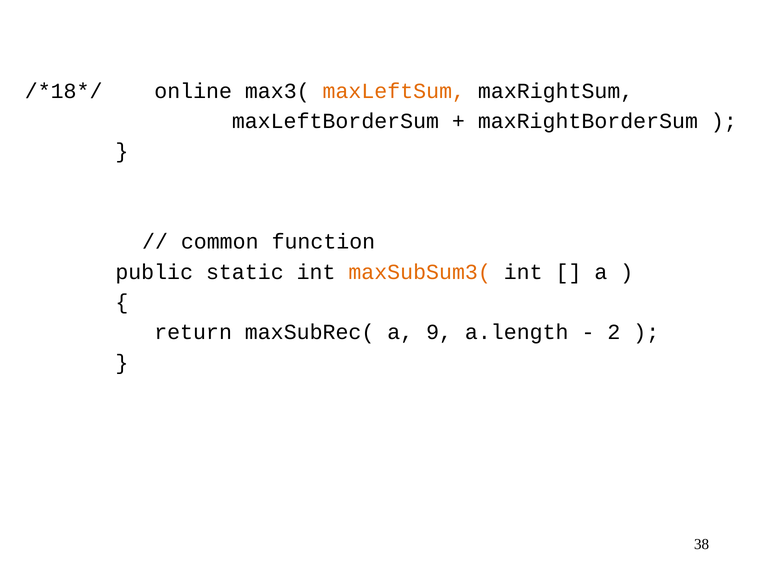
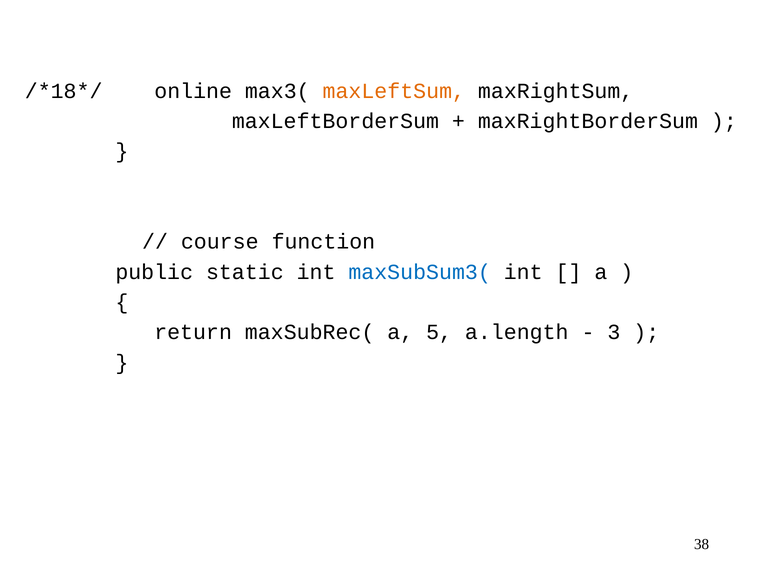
common: common -> course (220, 242)
maxSubSum3( colour: orange -> blue (420, 272)
9: 9 -> 5 (439, 332)
2: 2 -> 3 (614, 332)
